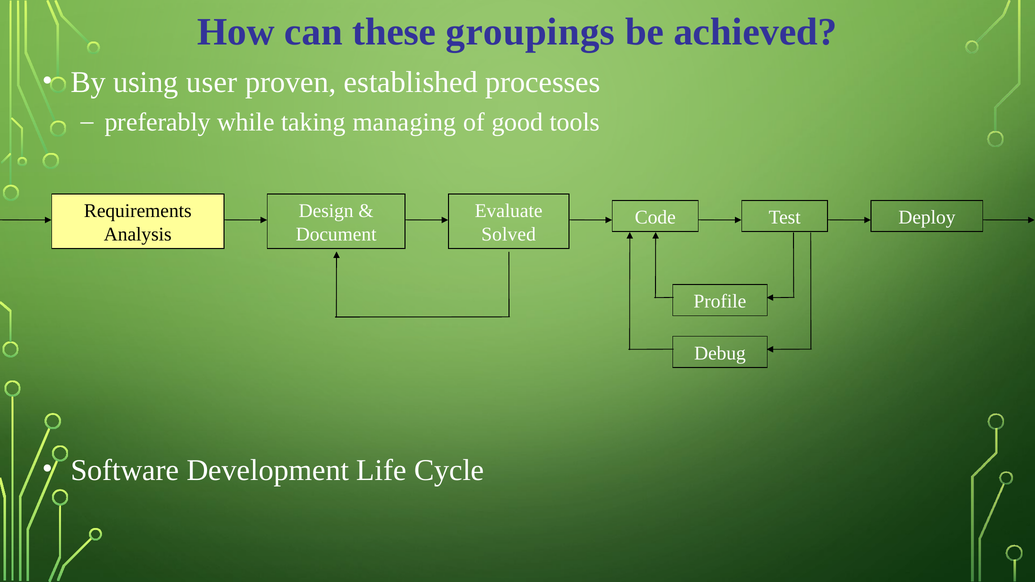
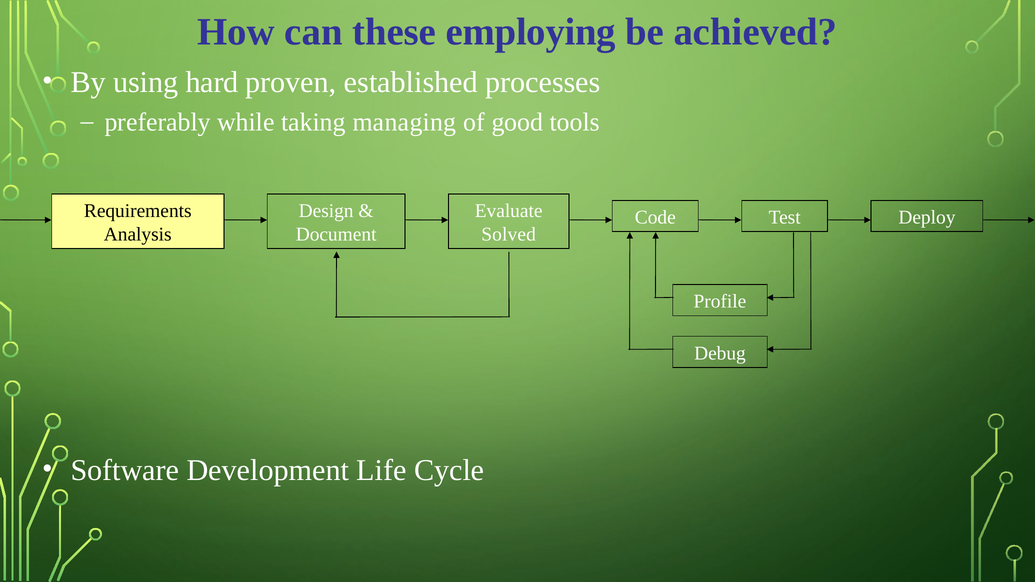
groupings: groupings -> employing (531, 32)
user: user -> hard (212, 82)
